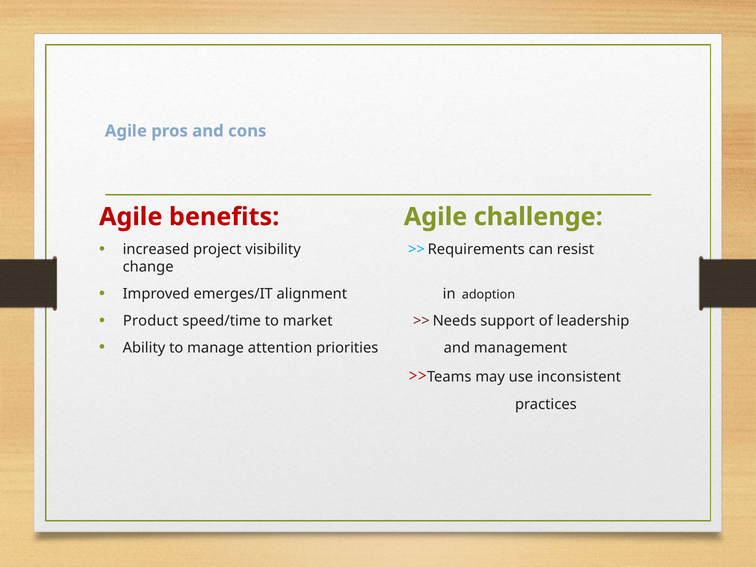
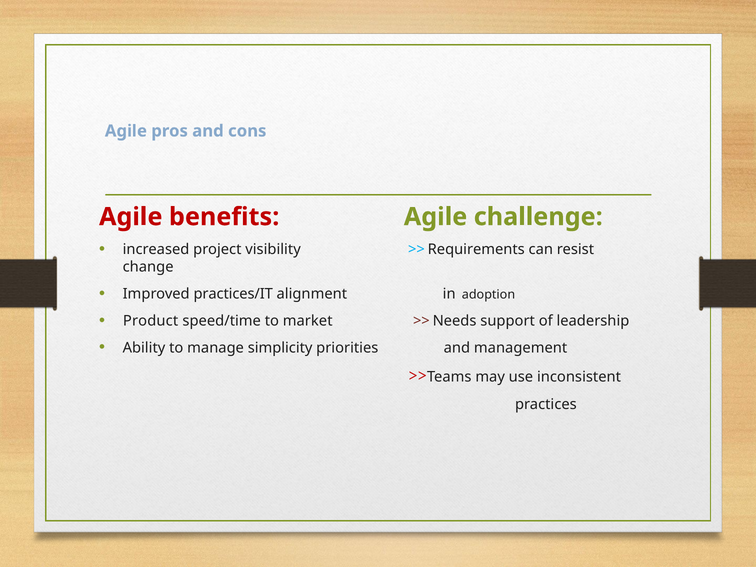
emerges/IT: emerges/IT -> practices/IT (233, 294)
attention: attention -> simplicity (280, 348)
